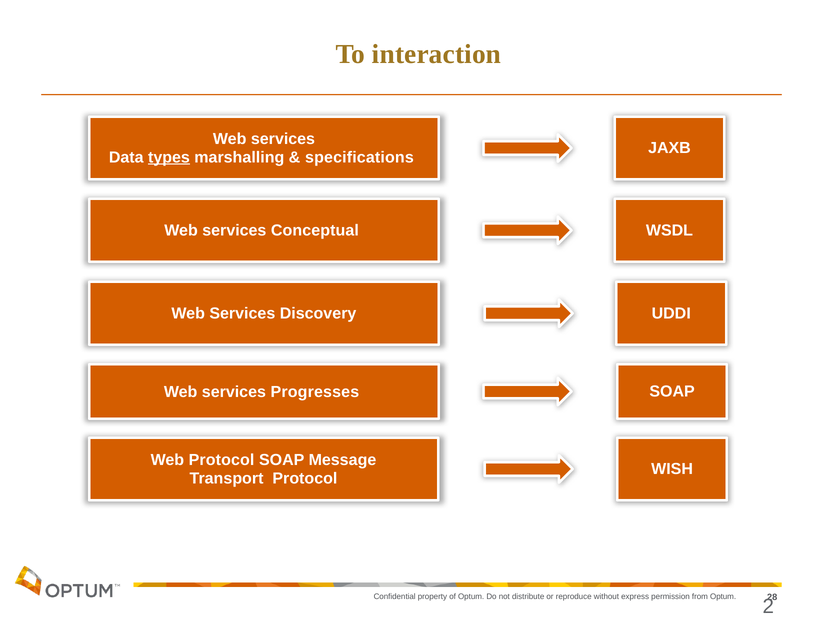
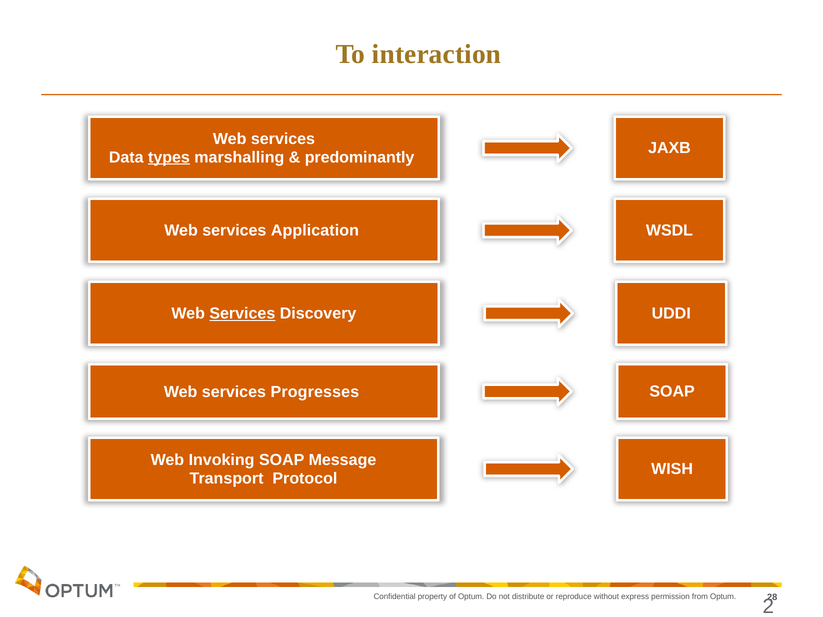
specifications: specifications -> predominantly (360, 157)
Conceptual: Conceptual -> Application (315, 231)
Services underline: none -> present (242, 314)
Web Protocol: Protocol -> Invoking (222, 460)
